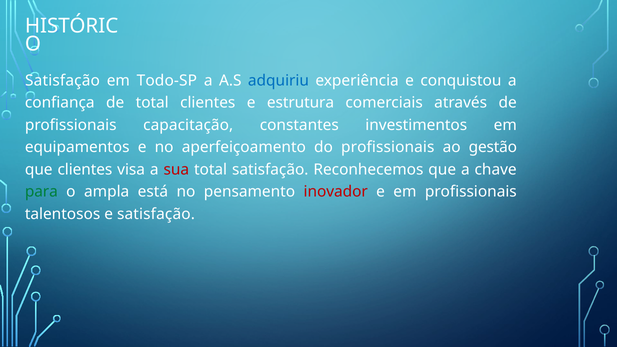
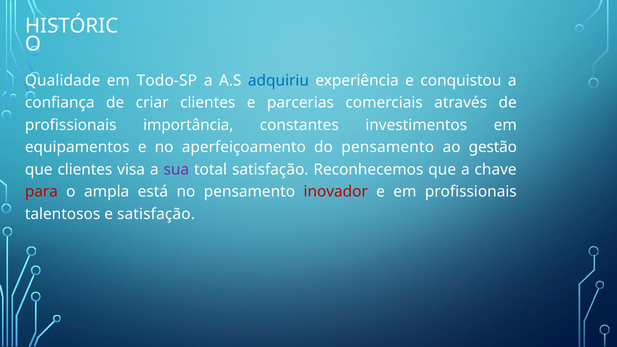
Satisfação: Satisfação -> Qualidade (63, 81)
de total: total -> criar (152, 103)
estrutura: estrutura -> parcerias (300, 103)
capacitação: capacitação -> importância (188, 125)
do profissionais: profissionais -> pensamento (388, 147)
sua colour: red -> purple (176, 170)
para colour: green -> red (41, 192)
